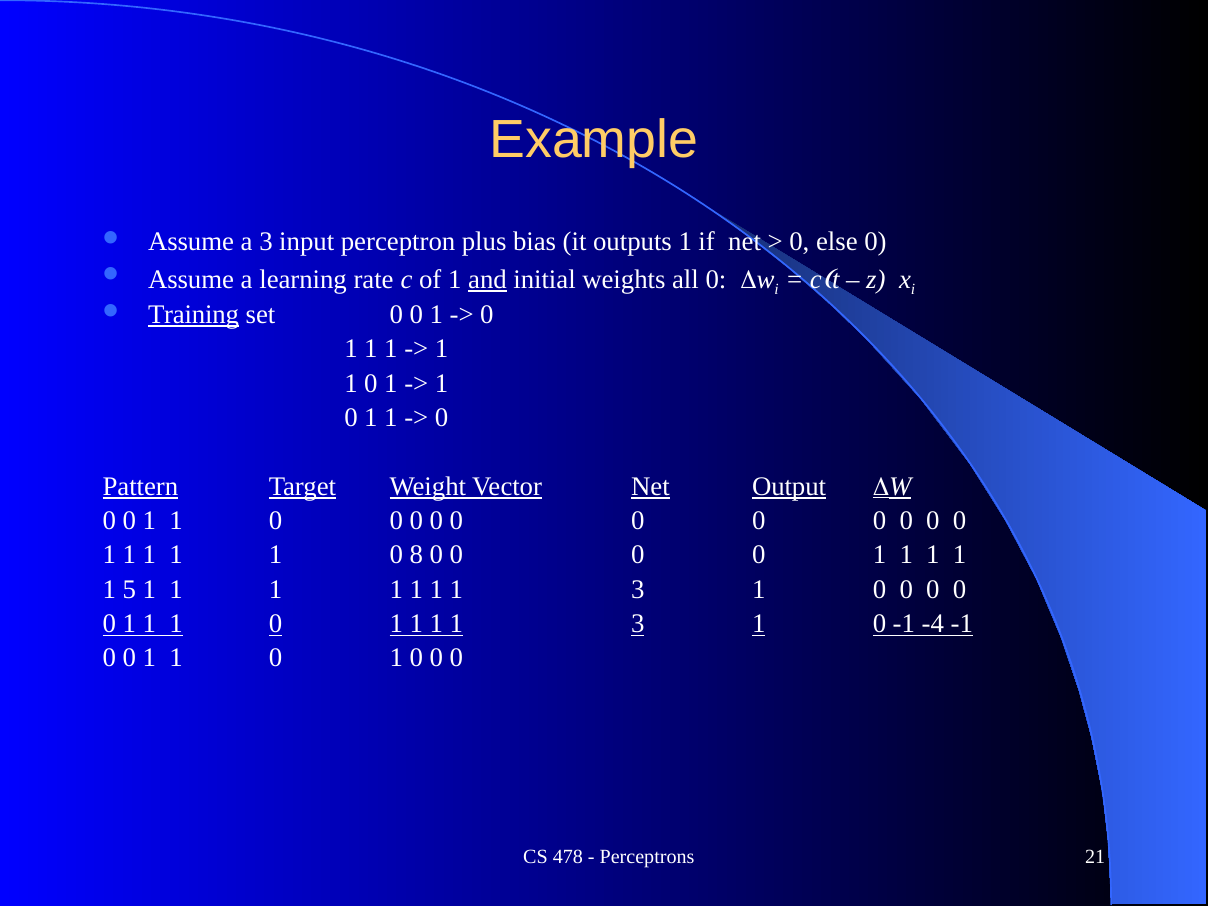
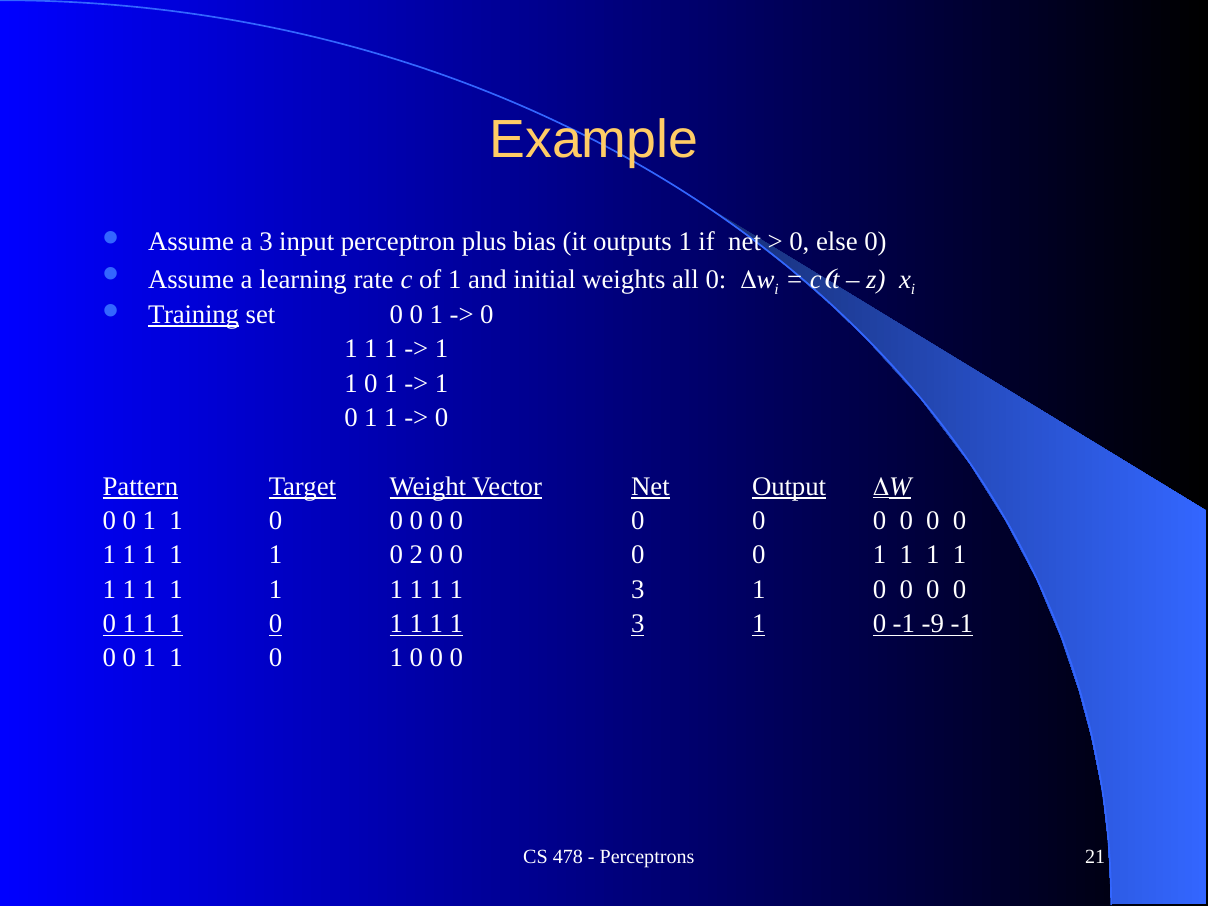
and underline: present -> none (488, 279)
8: 8 -> 2 (416, 555)
5: 5 -> 1 (129, 589)
-4: -4 -> -9 (933, 624)
